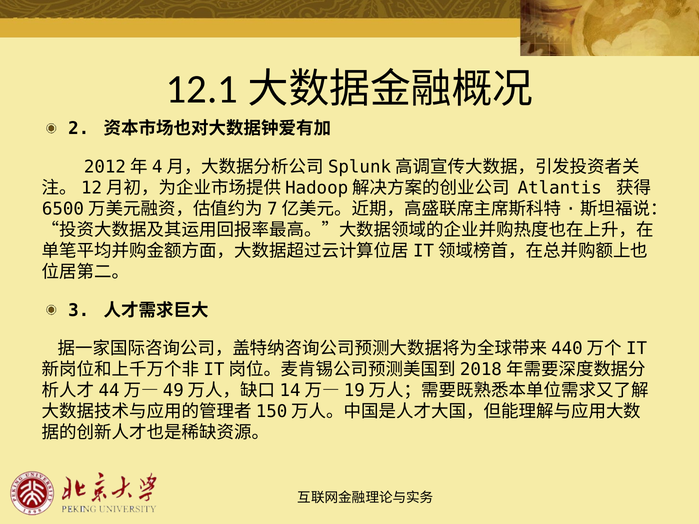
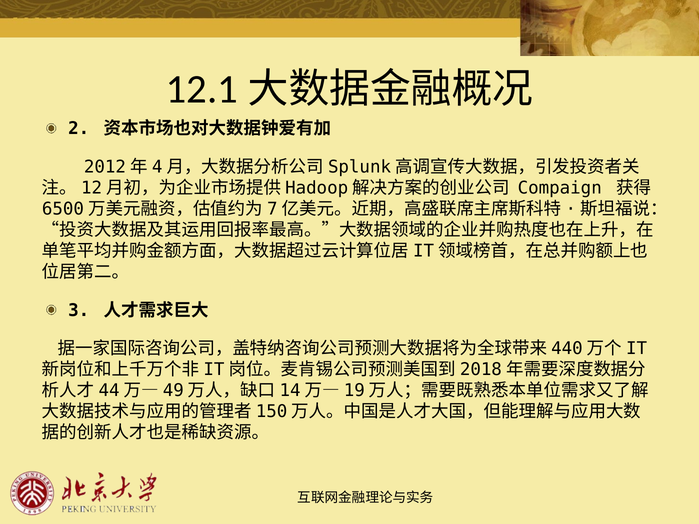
Atlantis: Atlantis -> Compaign (560, 188)
